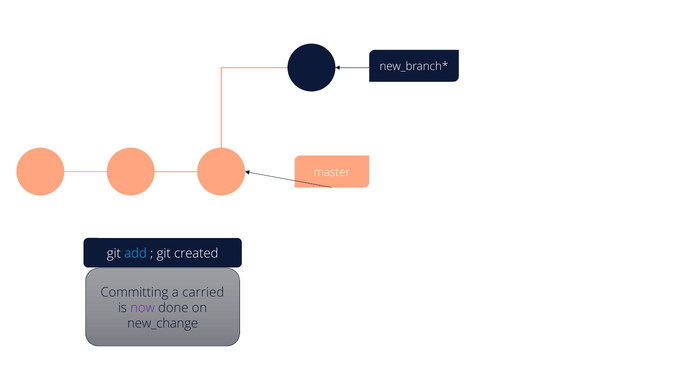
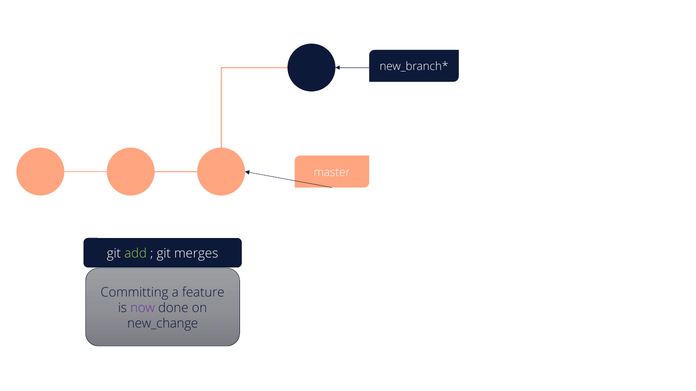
add colour: light blue -> light green (136, 254)
created: created -> merges (196, 254)
carried: carried -> feature (203, 293)
